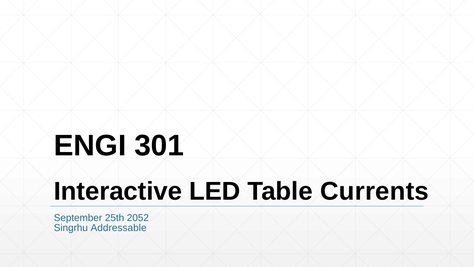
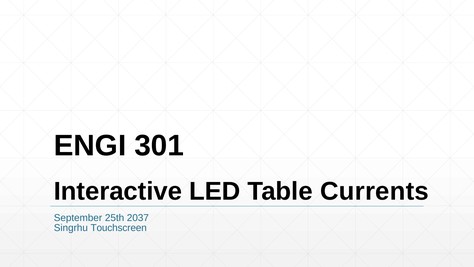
2052: 2052 -> 2037 (138, 218)
Addressable: Addressable -> Touchscreen (119, 228)
